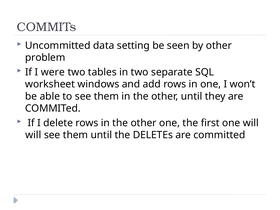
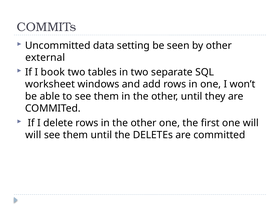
problem: problem -> external (45, 58)
were: were -> book (53, 72)
